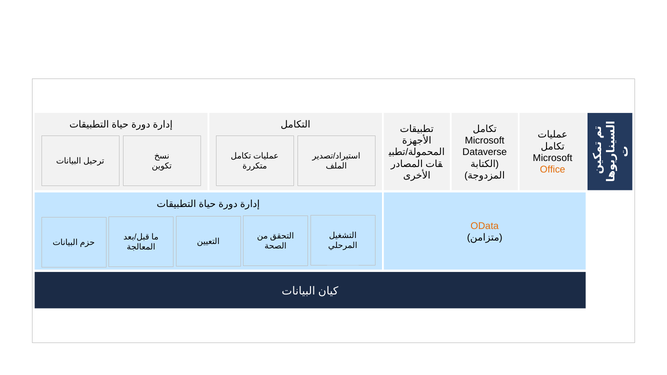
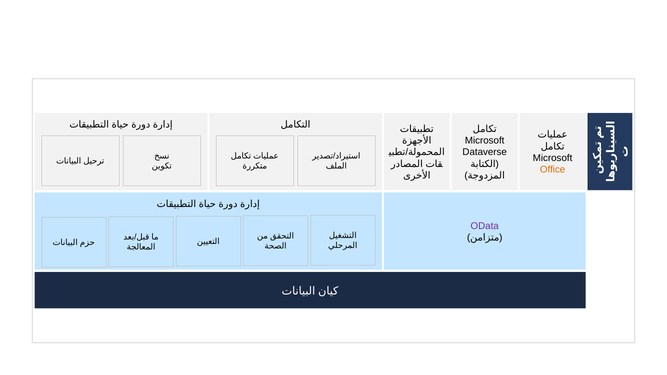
OData colour: orange -> purple (485, 226)
